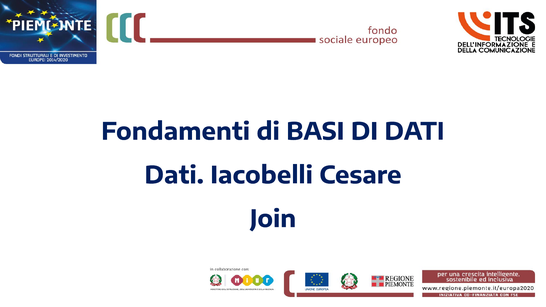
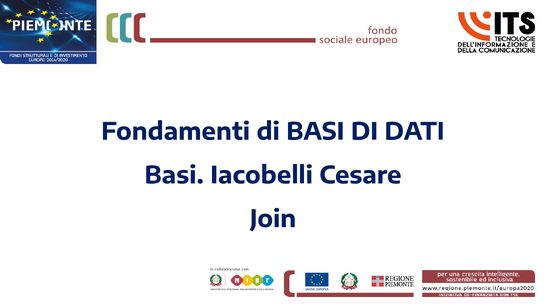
Dati: Dati -> Basi (174, 176)
